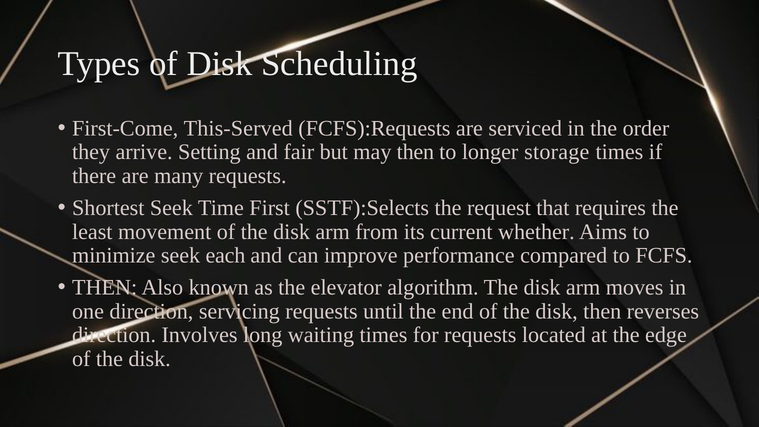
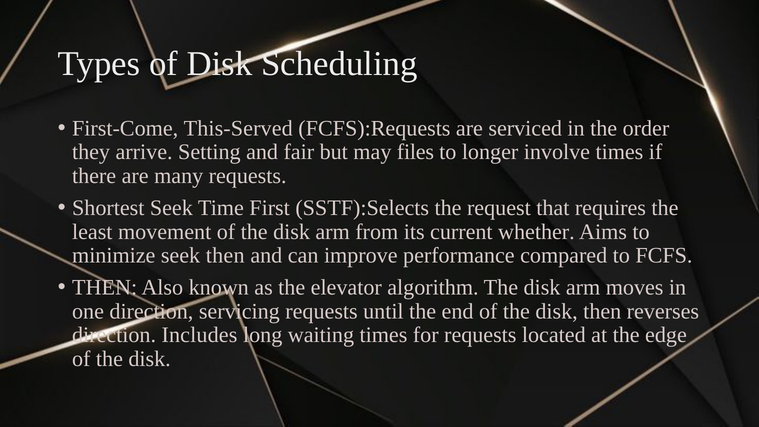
may then: then -> files (415, 152)
storage: storage -> involve (557, 152)
seek each: each -> then (225, 256)
Involves: Involves -> Includes (199, 335)
